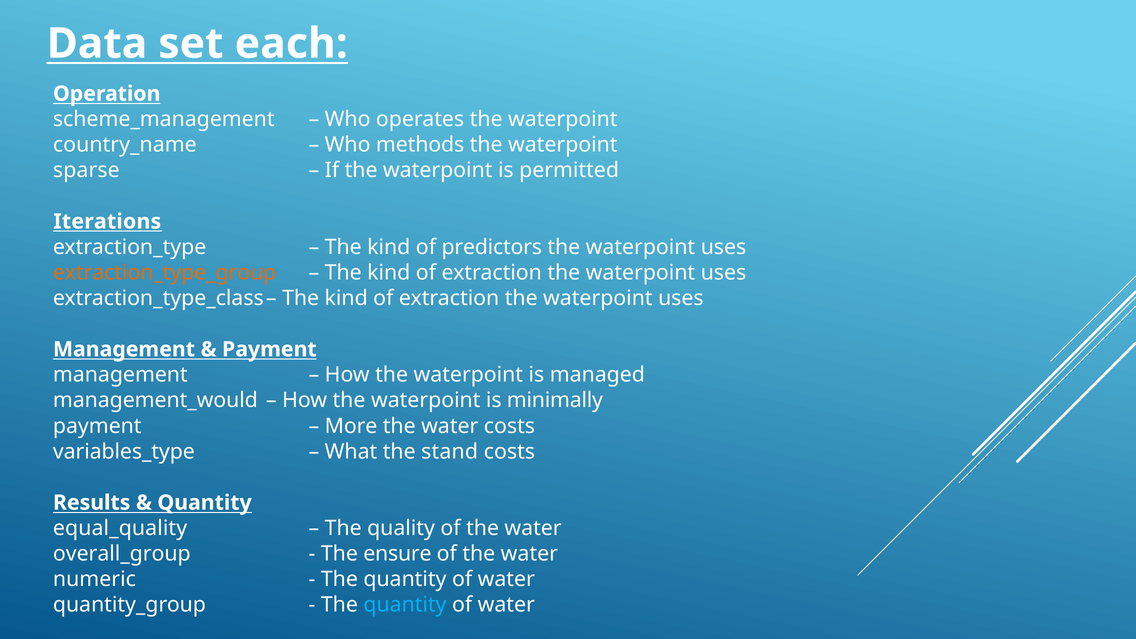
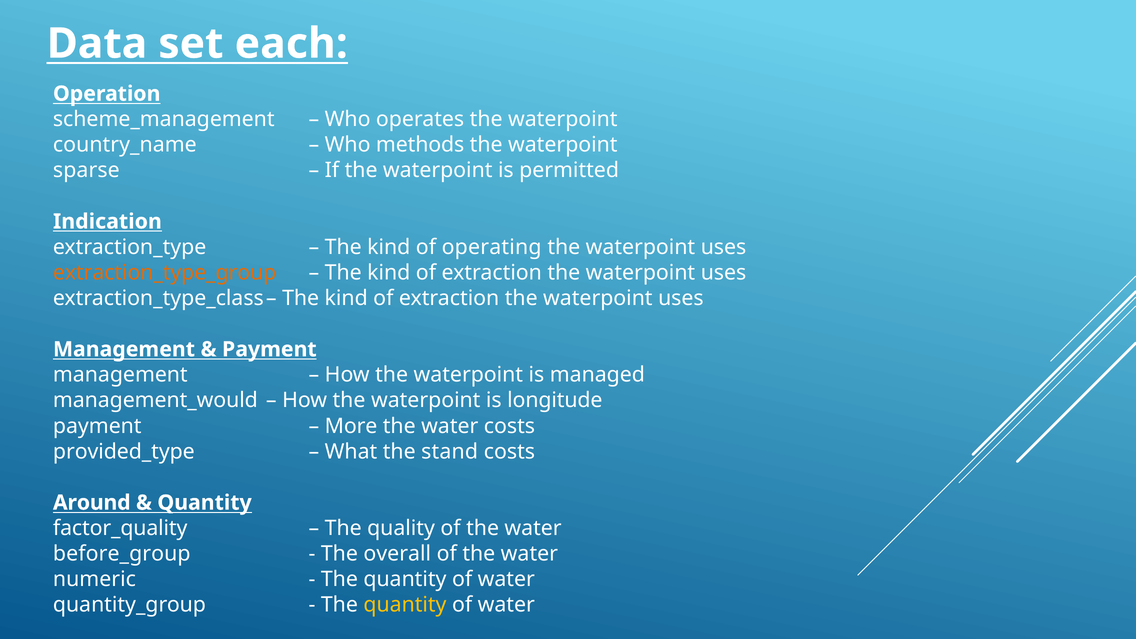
Iterations: Iterations -> Indication (107, 222)
predictors: predictors -> operating (492, 247)
minimally: minimally -> longitude (555, 400)
variables_type: variables_type -> provided_type (124, 452)
Results: Results -> Around (92, 503)
equal_quality: equal_quality -> factor_quality (120, 528)
overall_group: overall_group -> before_group (122, 554)
ensure: ensure -> overall (397, 554)
quantity colour: light blue -> yellow (405, 605)
